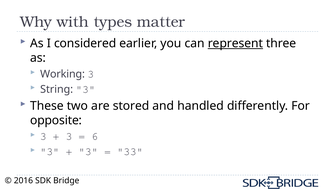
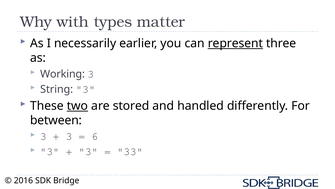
considered: considered -> necessarily (85, 43)
two underline: none -> present (77, 106)
opposite: opposite -> between (56, 120)
